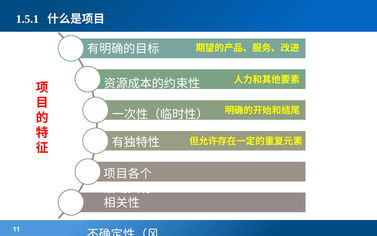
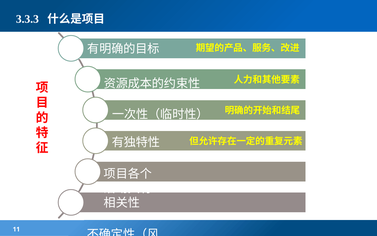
1.5.1: 1.5.1 -> 3.3.3 (27, 19)
